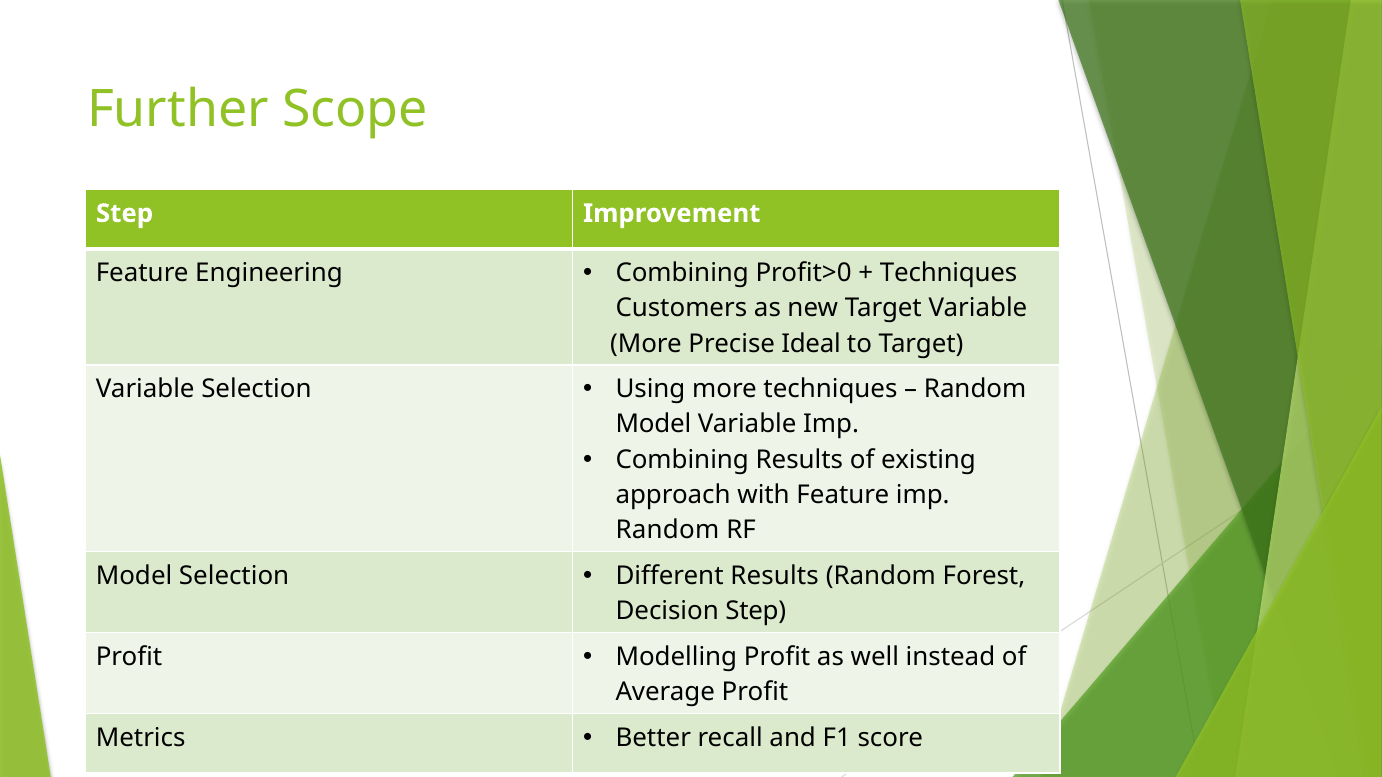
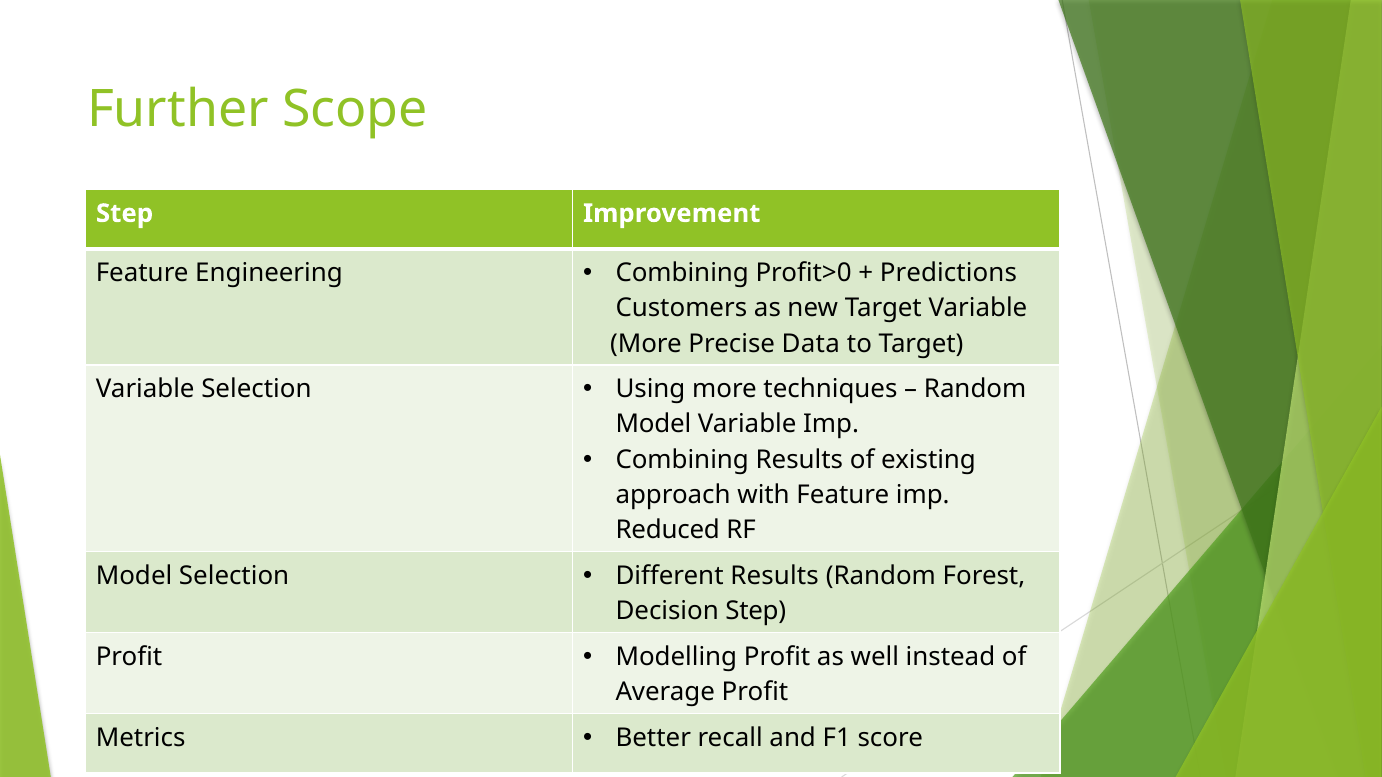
Techniques: Techniques -> Predictions (948, 273)
Ideal: Ideal -> Data (811, 344)
Random: Random -> Reduced (668, 530)
